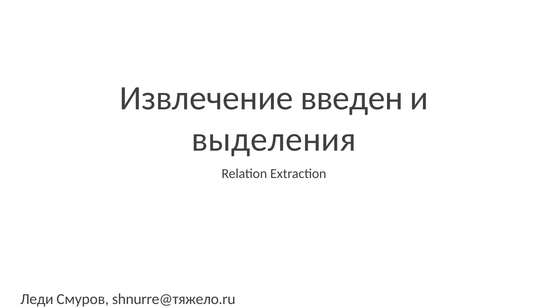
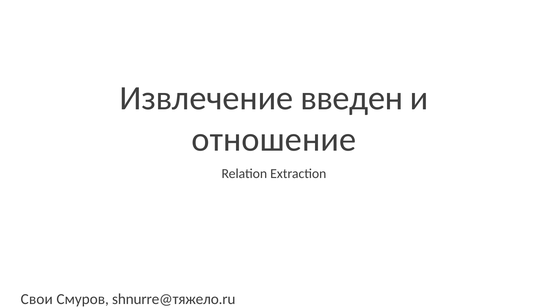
выделения: выделения -> отношение (274, 140)
Леди: Леди -> Свои (37, 299)
